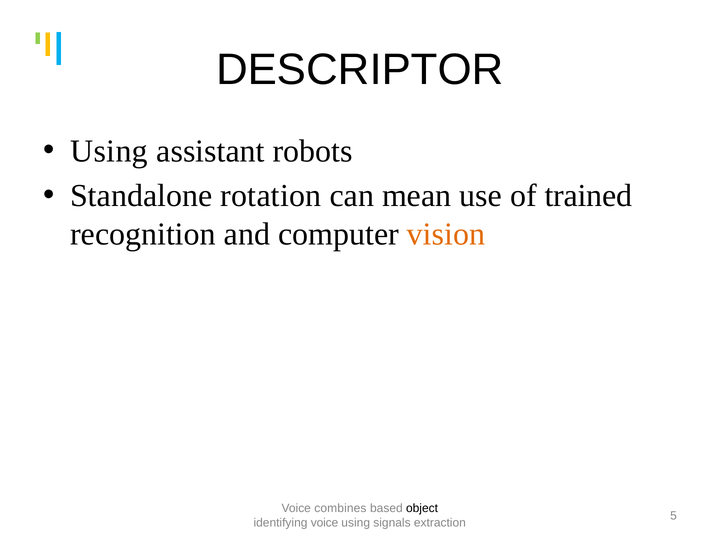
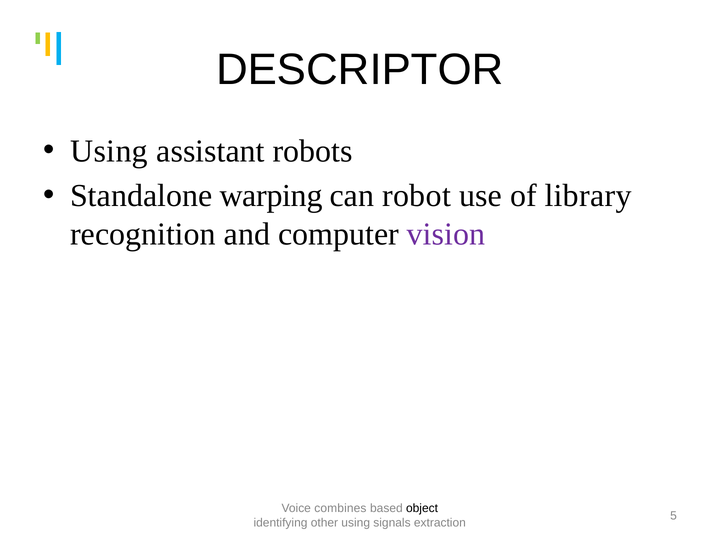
rotation: rotation -> warping (271, 196)
mean: mean -> robot (417, 196)
trained: trained -> library (588, 196)
vision colour: orange -> purple (446, 234)
identifying voice: voice -> other (324, 523)
